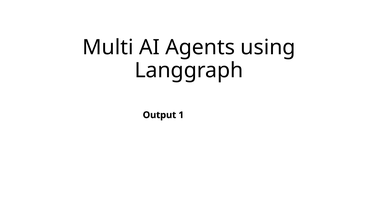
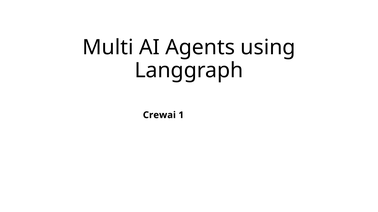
Output: Output -> Crewai (159, 115)
